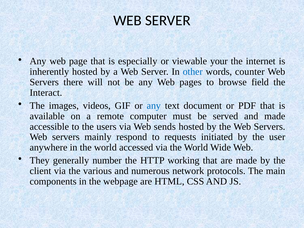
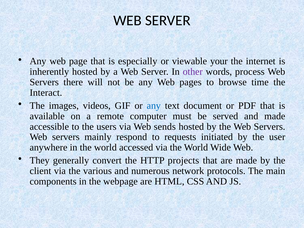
other colour: blue -> purple (193, 72)
counter: counter -> process (250, 72)
field: field -> time (260, 82)
number: number -> convert (107, 160)
working: working -> projects (183, 160)
